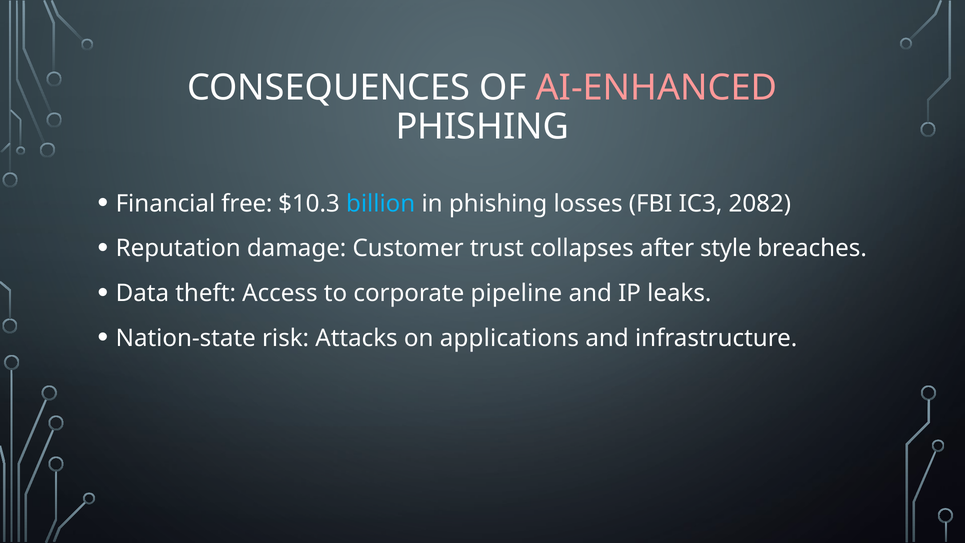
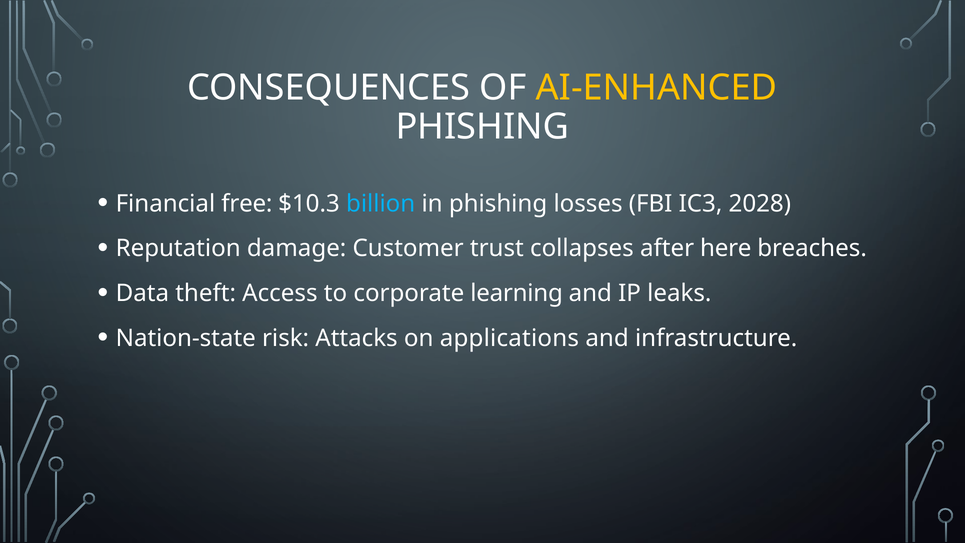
AI-ENHANCED colour: pink -> yellow (656, 88)
2082: 2082 -> 2028 (760, 204)
style: style -> here (726, 248)
pipeline: pipeline -> learning (517, 293)
